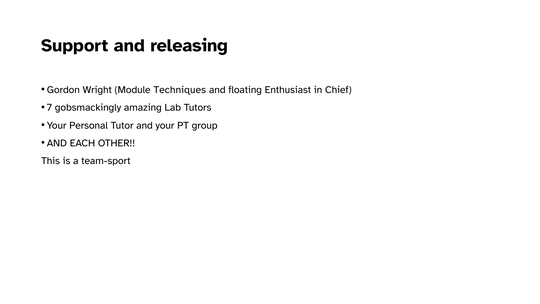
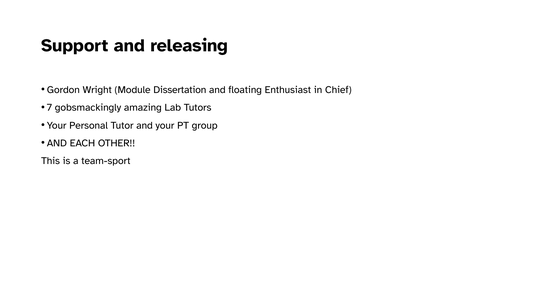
Techniques: Techniques -> Dissertation (180, 90)
